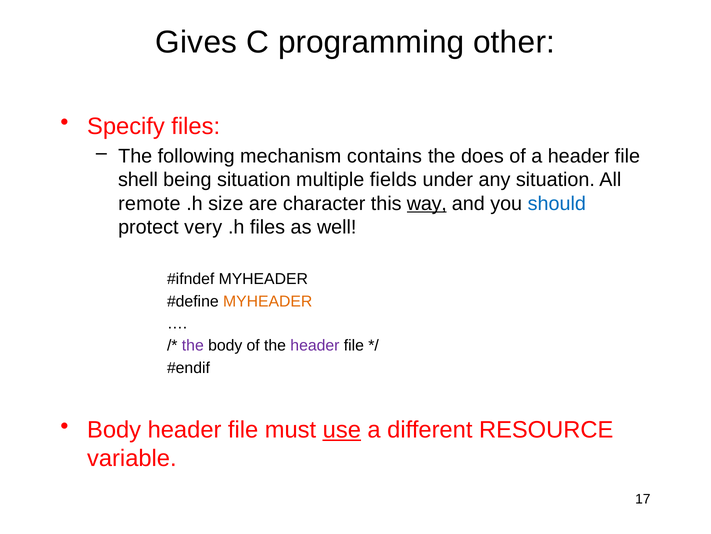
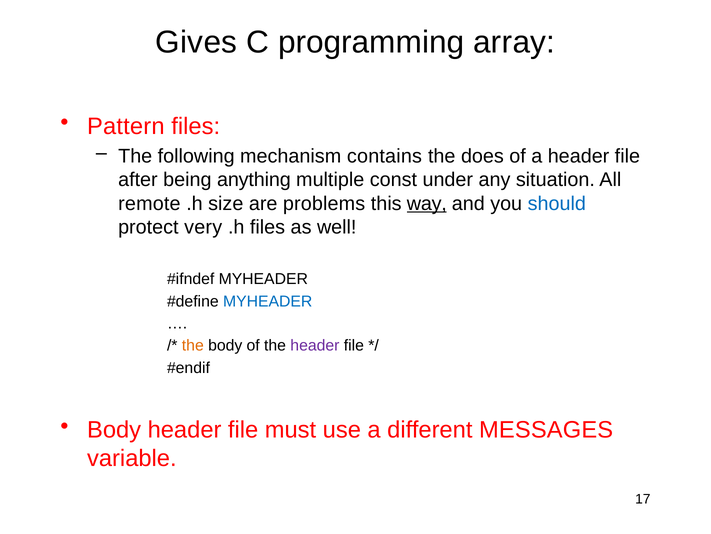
other: other -> array (514, 42)
Specify: Specify -> Pattern (126, 126)
shell: shell -> after (138, 180)
being situation: situation -> anything (254, 180)
fields: fields -> const (393, 180)
character: character -> problems (324, 203)
MYHEADER colour: orange -> blue (268, 301)
the colour: purple -> orange (193, 345)
use underline: present -> none (342, 429)
RESOURCE: RESOURCE -> MESSAGES (546, 429)
